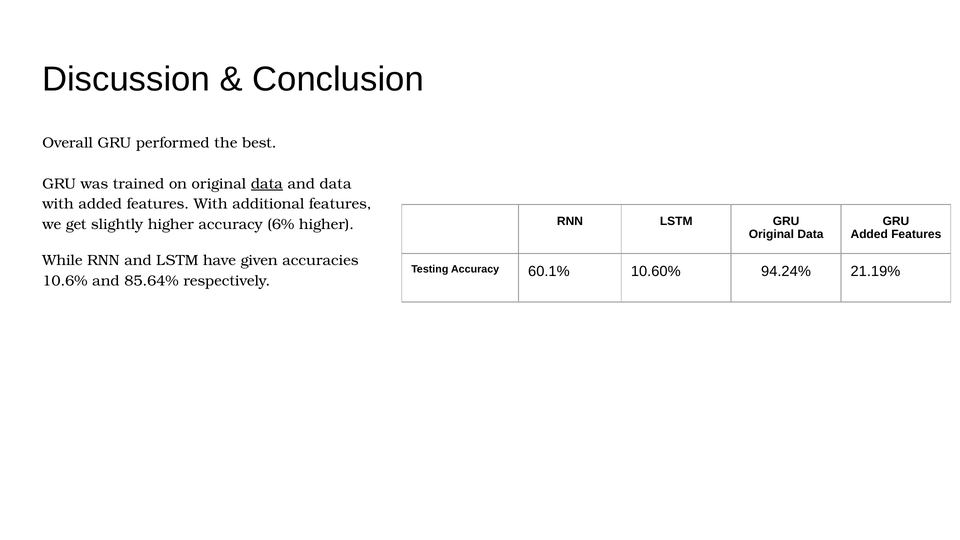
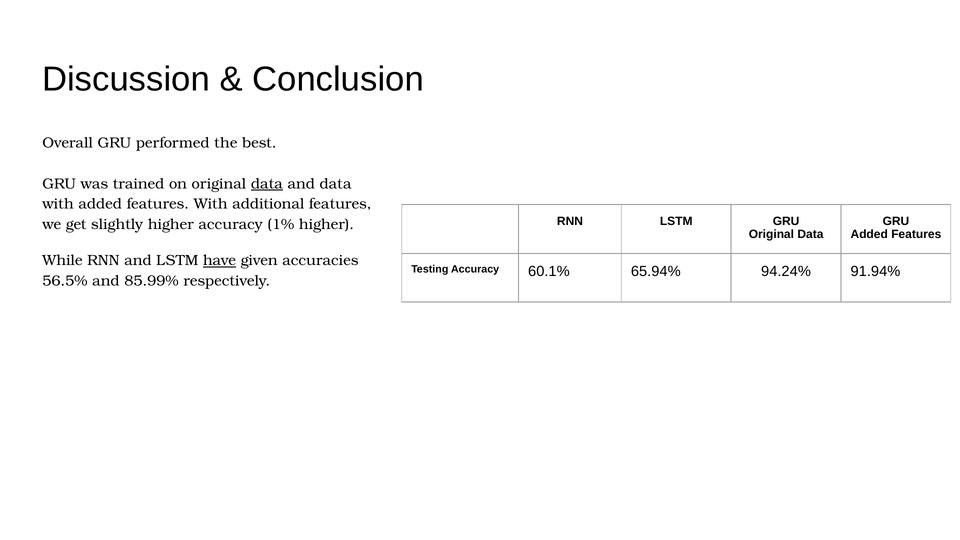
6%: 6% -> 1% (281, 224)
have underline: none -> present (220, 261)
10.60%: 10.60% -> 65.94% (656, 271)
21.19%: 21.19% -> 91.94% (875, 271)
10.6%: 10.6% -> 56.5% (65, 281)
85.64%: 85.64% -> 85.99% (151, 281)
